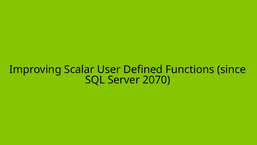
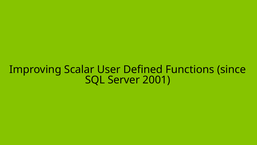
2070: 2070 -> 2001 (156, 80)
